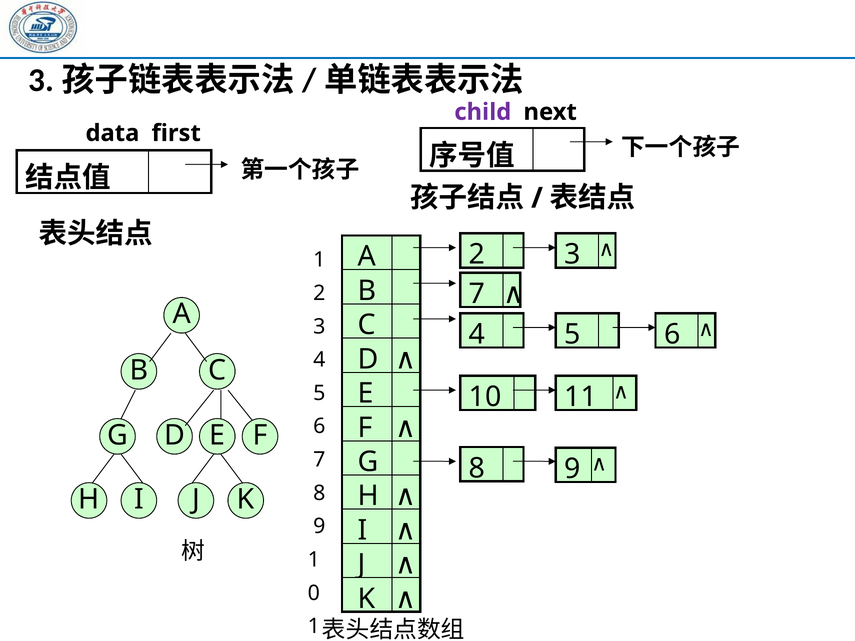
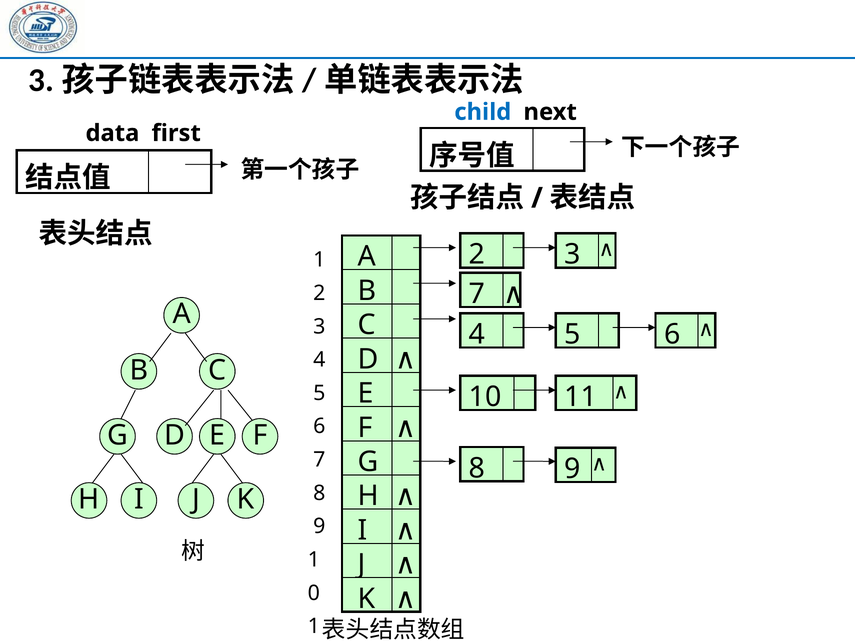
child colour: purple -> blue (483, 112)
